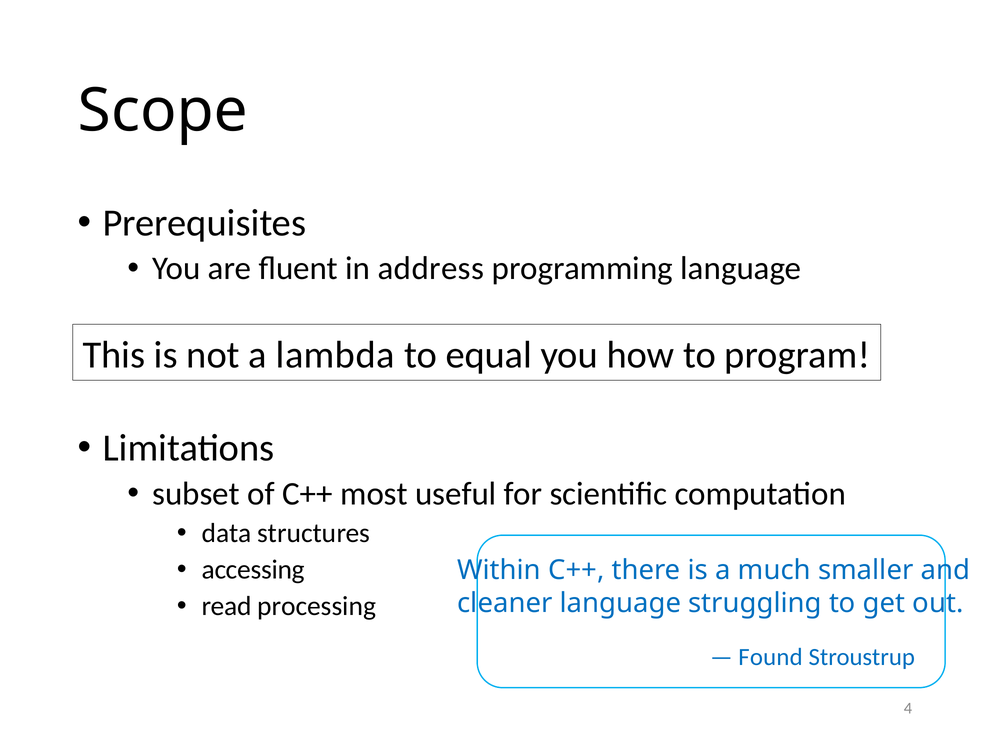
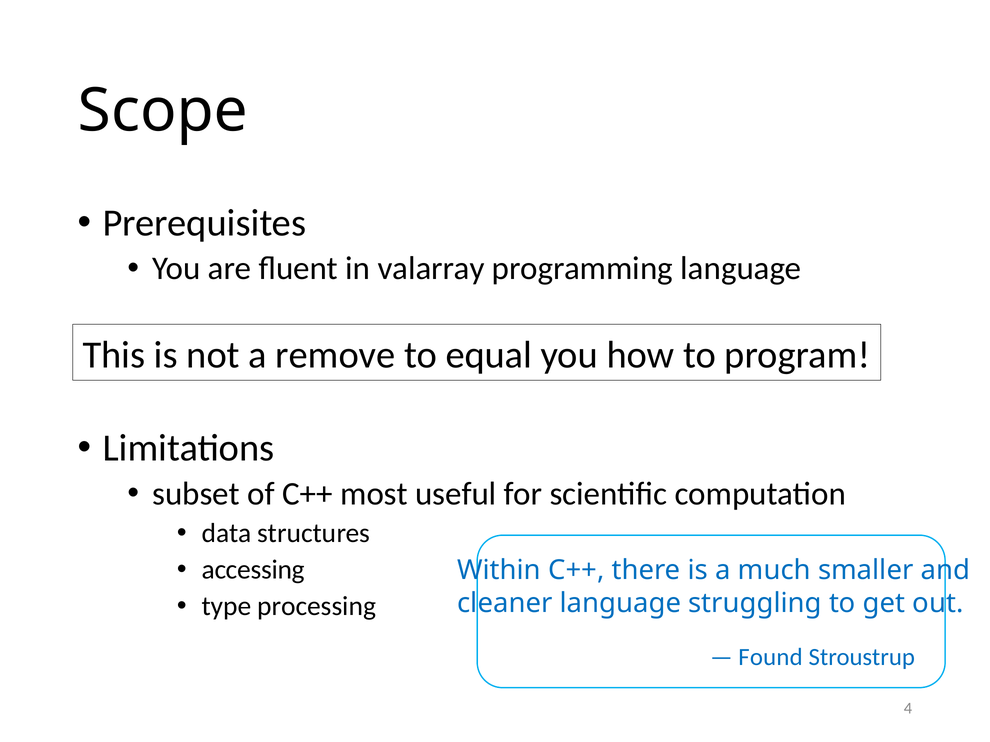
address: address -> valarray (431, 269)
lambda: lambda -> remove (335, 355)
read: read -> type (226, 607)
